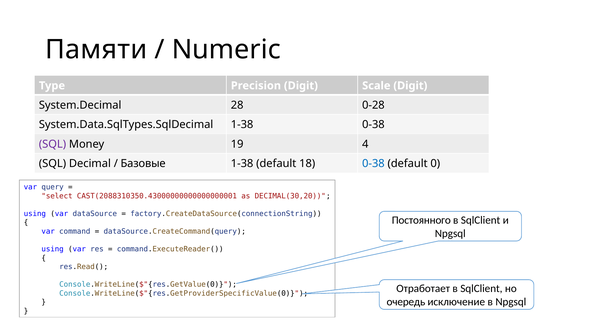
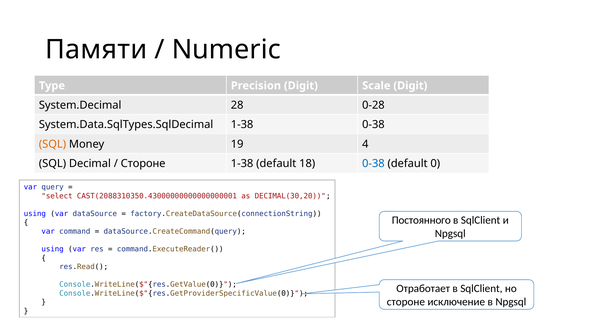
SQL colour: purple -> orange (52, 144)
Базовые: Базовые -> Стороне (143, 164)
очередь: очередь -> стороне (406, 302)
